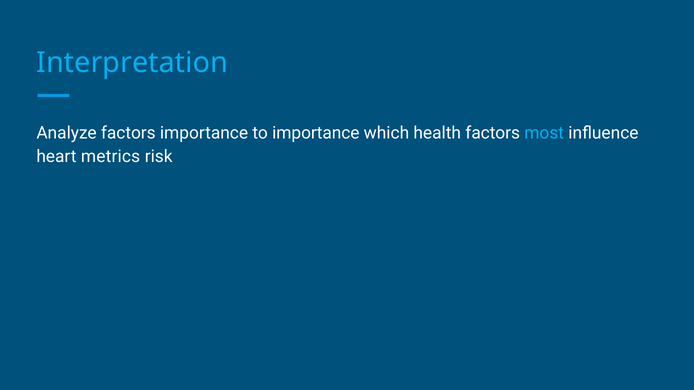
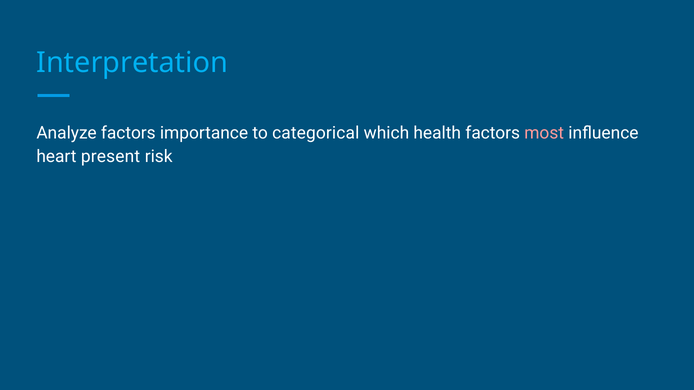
to importance: importance -> categorical (316, 133)
most colour: light blue -> pink (544, 133)
metrics: metrics -> present (111, 157)
